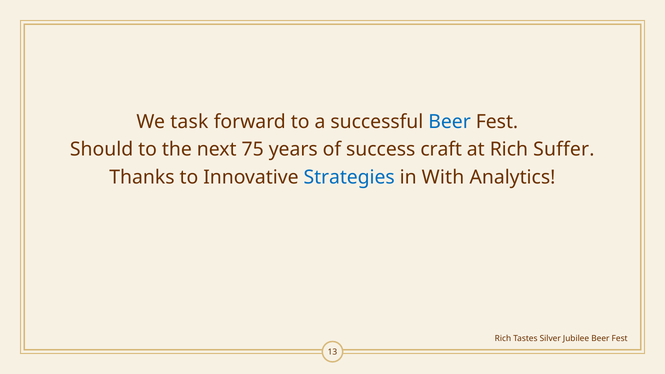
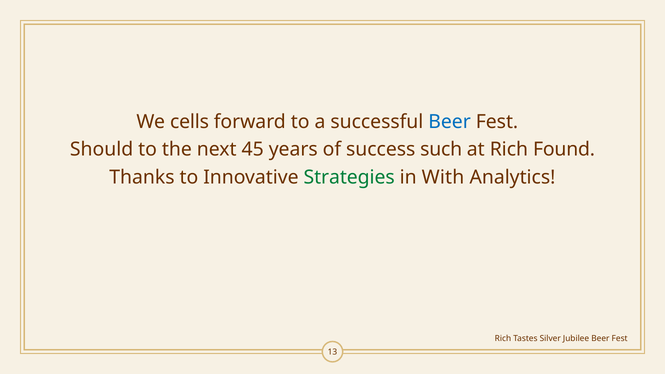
task: task -> cells (189, 122)
75: 75 -> 45 (253, 150)
craft: craft -> such (441, 150)
Suffer: Suffer -> Found (564, 150)
Strategies colour: blue -> green (349, 177)
